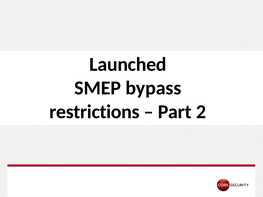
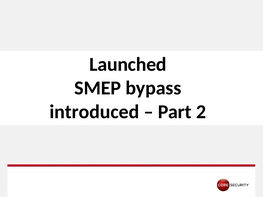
restrictions: restrictions -> introduced (94, 112)
